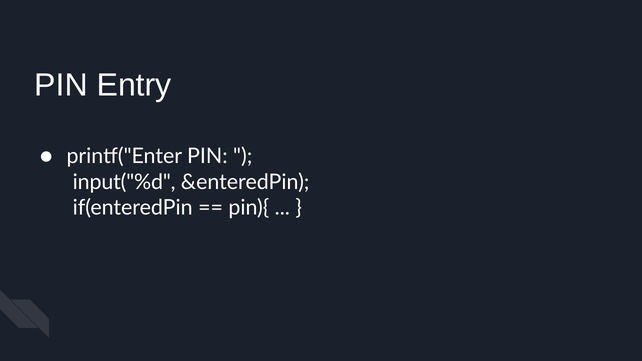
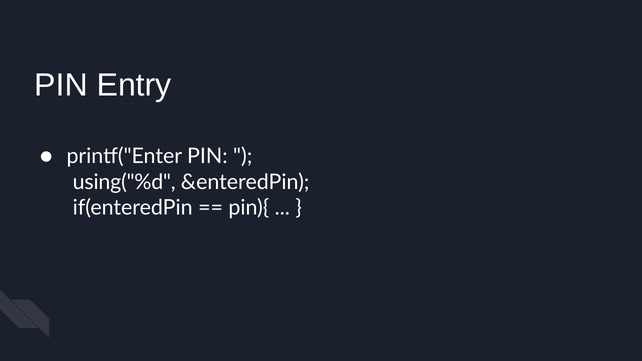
input("%d: input("%d -> using("%d (124, 182)
